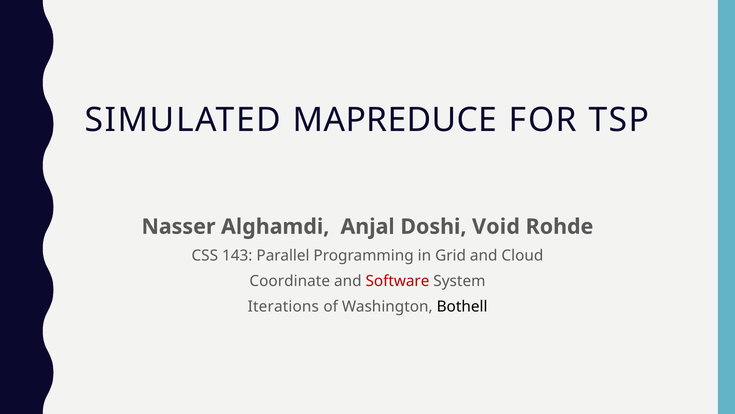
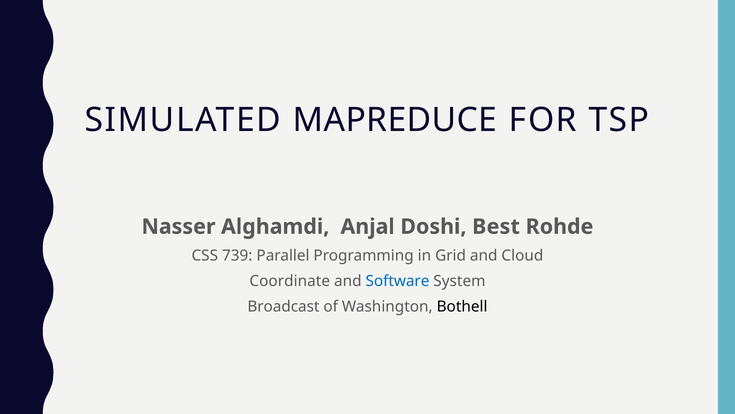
Void: Void -> Best (496, 226)
143: 143 -> 739 (237, 255)
Software colour: red -> blue (397, 281)
Iterations: Iterations -> Broadcast (283, 306)
